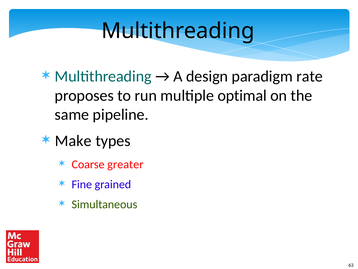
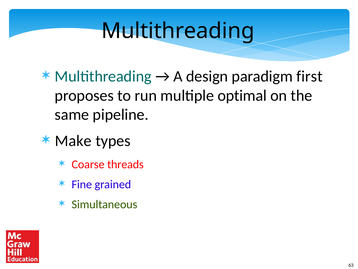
rate: rate -> first (310, 76)
greater: greater -> threads (125, 164)
